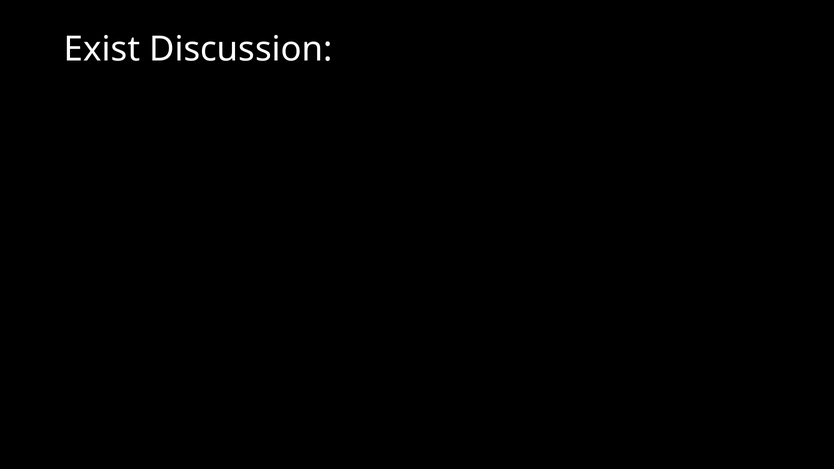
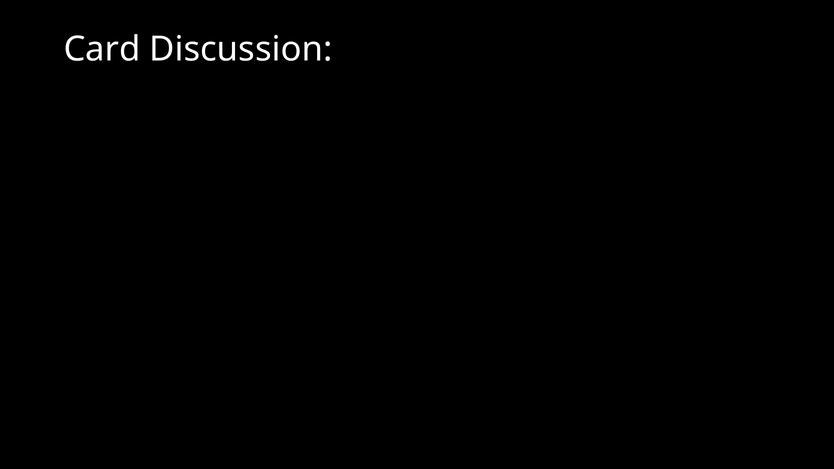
Exist: Exist -> Card (102, 49)
